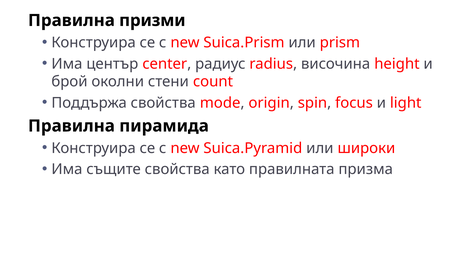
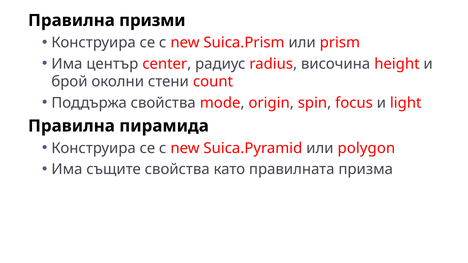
широки: широки -> polygon (366, 148)
